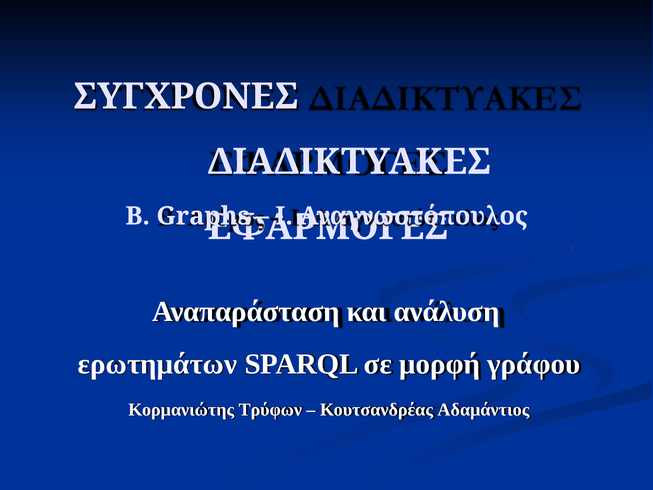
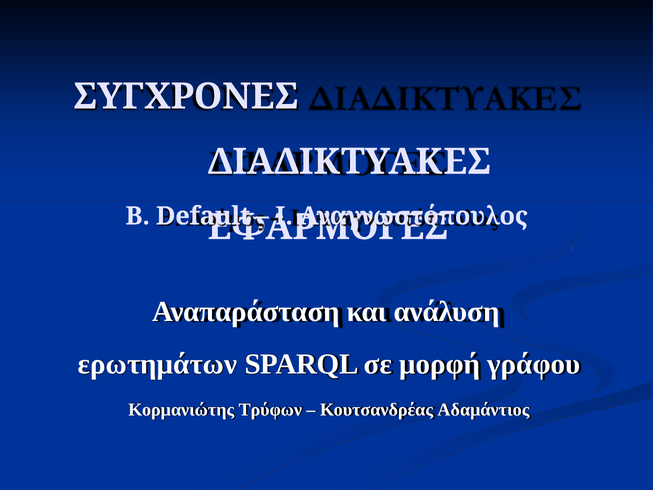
Graphs: Graphs -> Default (203, 216)
